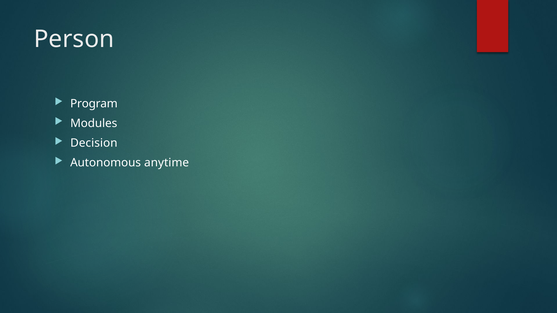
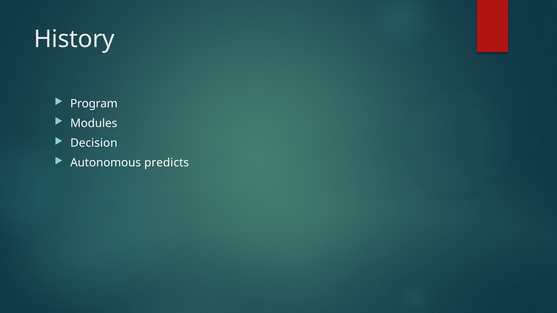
Person: Person -> History (74, 39)
anytime: anytime -> predicts (167, 163)
